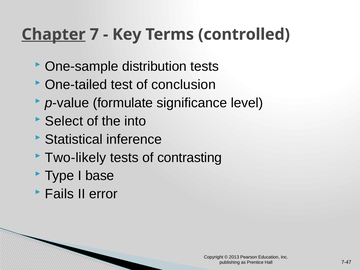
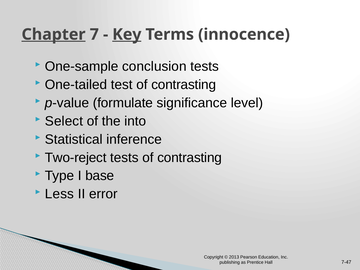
Key underline: none -> present (127, 34)
controlled: controlled -> innocence (244, 34)
distribution: distribution -> conclusion (154, 66)
test of conclusion: conclusion -> contrasting (184, 85)
Two-likely: Two-likely -> Two-reject (76, 158)
Fails: Fails -> Less (59, 194)
